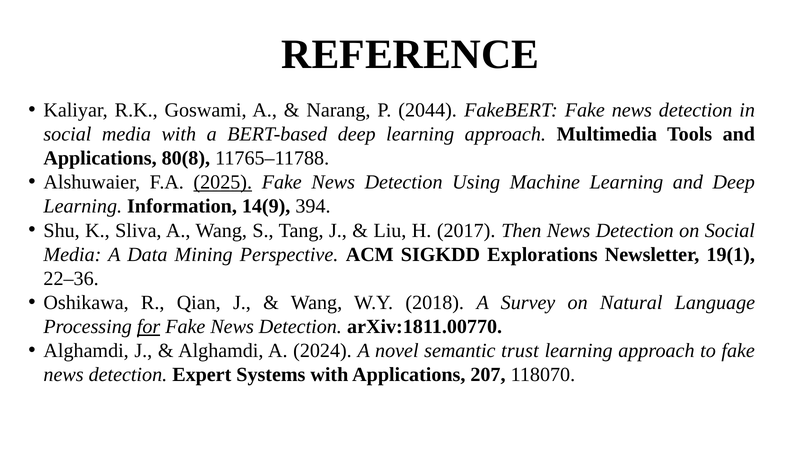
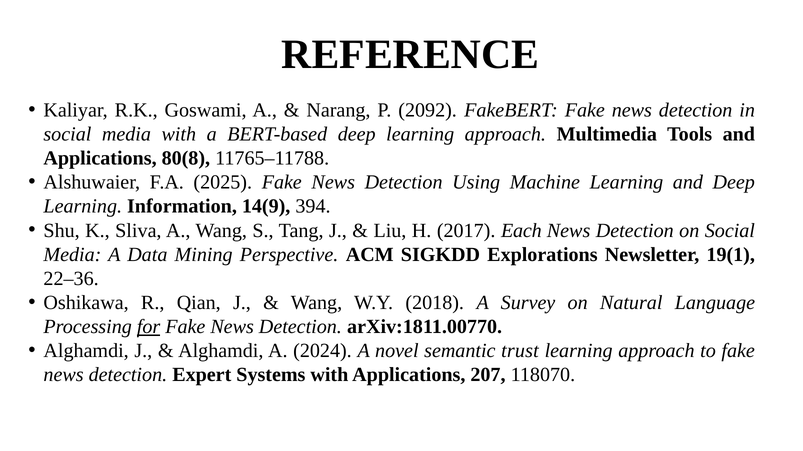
2044: 2044 -> 2092 (428, 110)
2025 underline: present -> none (223, 183)
Then: Then -> Each (521, 231)
